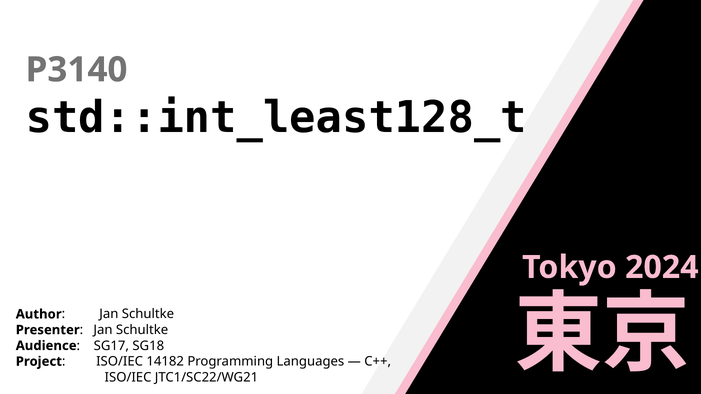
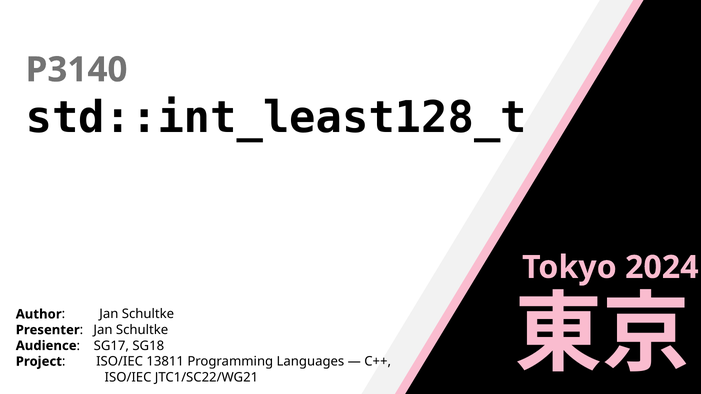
14182: 14182 -> 13811 (165, 362)
